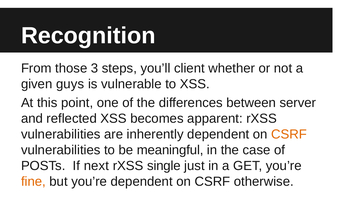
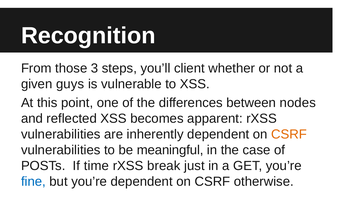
server: server -> nodes (298, 103)
next: next -> time (96, 166)
single: single -> break (164, 166)
fine colour: orange -> blue (33, 181)
